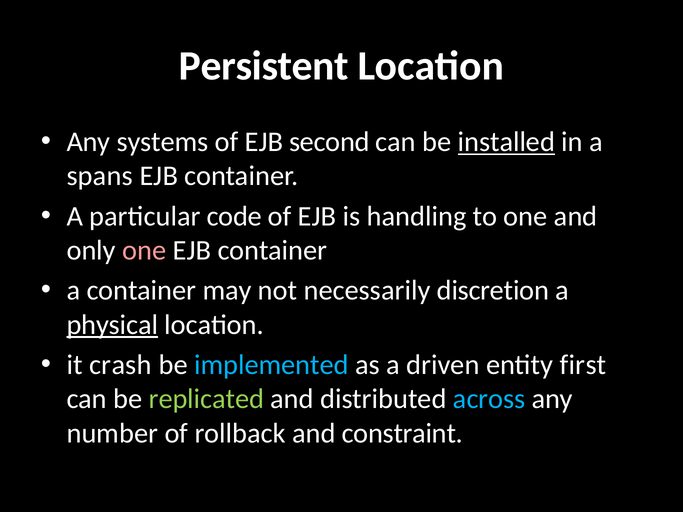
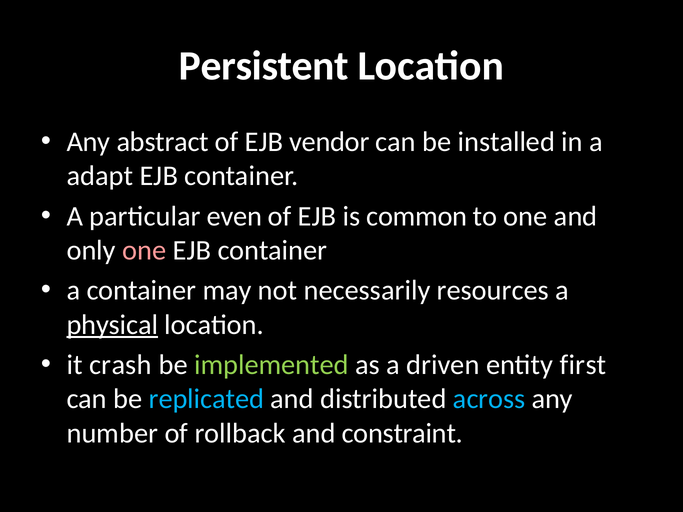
systems: systems -> abstract (163, 142)
second: second -> vendor (329, 142)
installed underline: present -> none (506, 142)
spans: spans -> adapt (100, 176)
code: code -> even (234, 216)
handling: handling -> common (417, 216)
discretion: discretion -> resources (493, 291)
implemented colour: light blue -> light green (271, 365)
replicated colour: light green -> light blue (206, 399)
